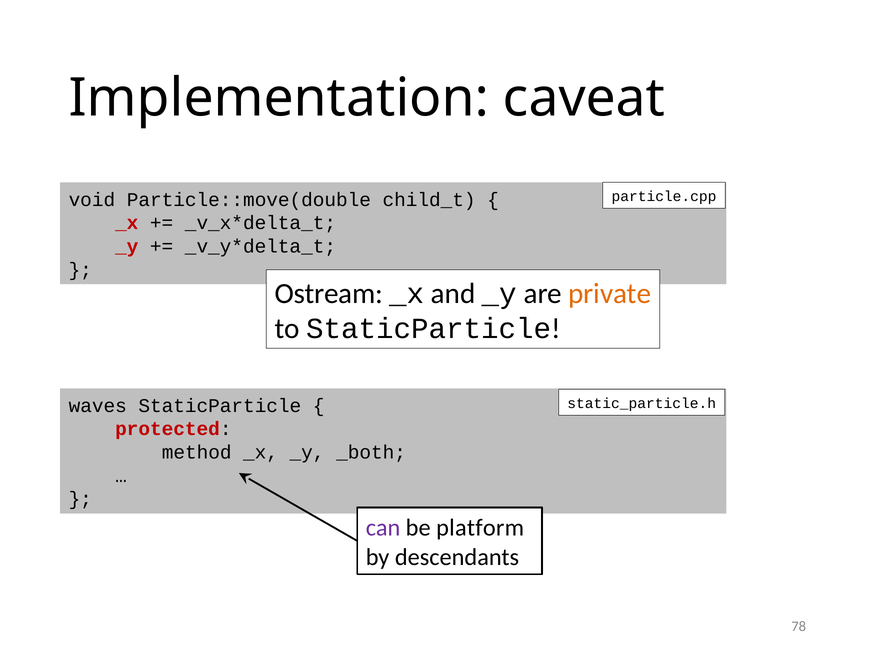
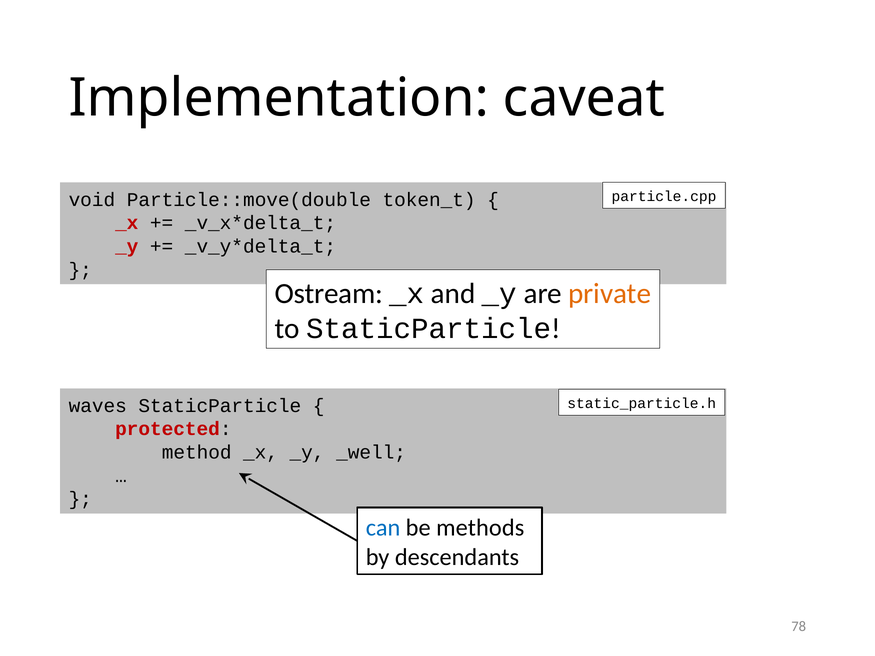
child_t: child_t -> token_t (429, 200)
_both: _both -> _well (371, 453)
can colour: purple -> blue (383, 528)
platform: platform -> methods (480, 528)
